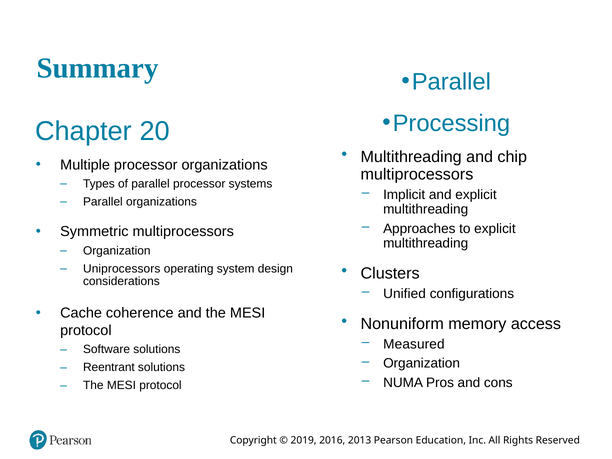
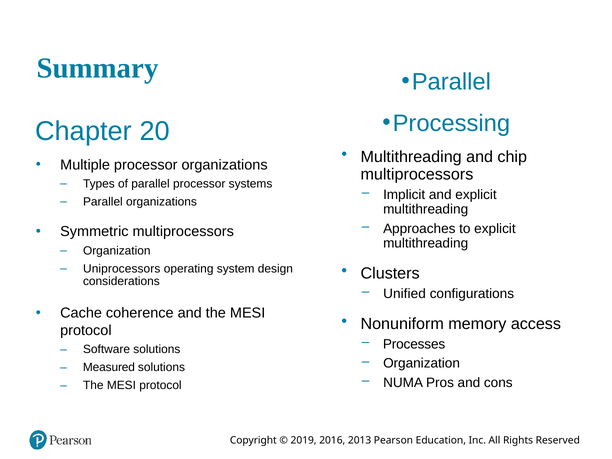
Measured: Measured -> Processes (414, 344)
Reentrant: Reentrant -> Measured (109, 368)
